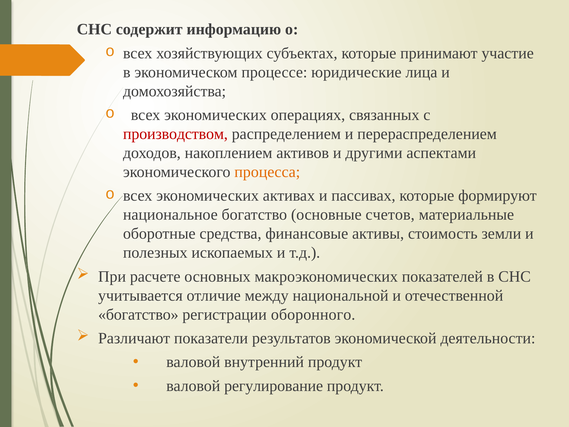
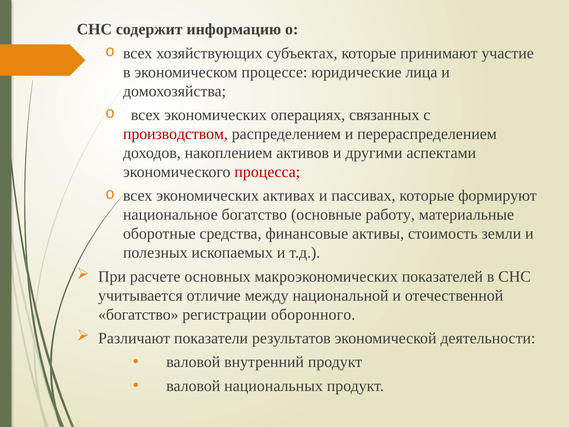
процесса colour: orange -> red (267, 172)
счетов: счетов -> работу (390, 215)
регулирование: регулирование -> национальных (274, 386)
